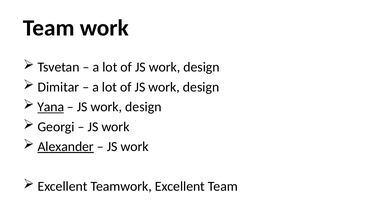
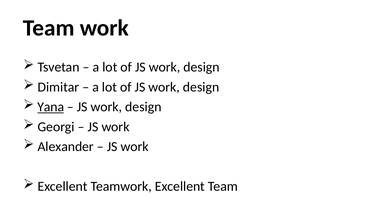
Alexander underline: present -> none (66, 147)
